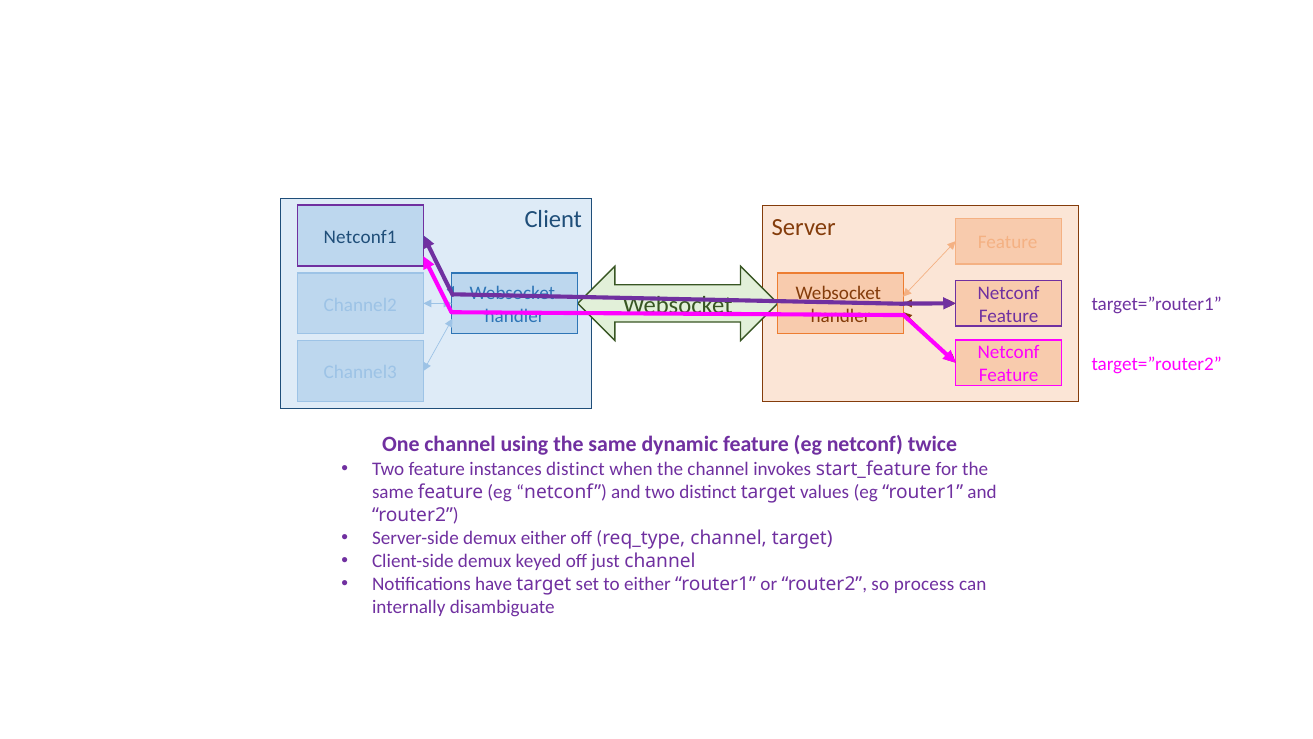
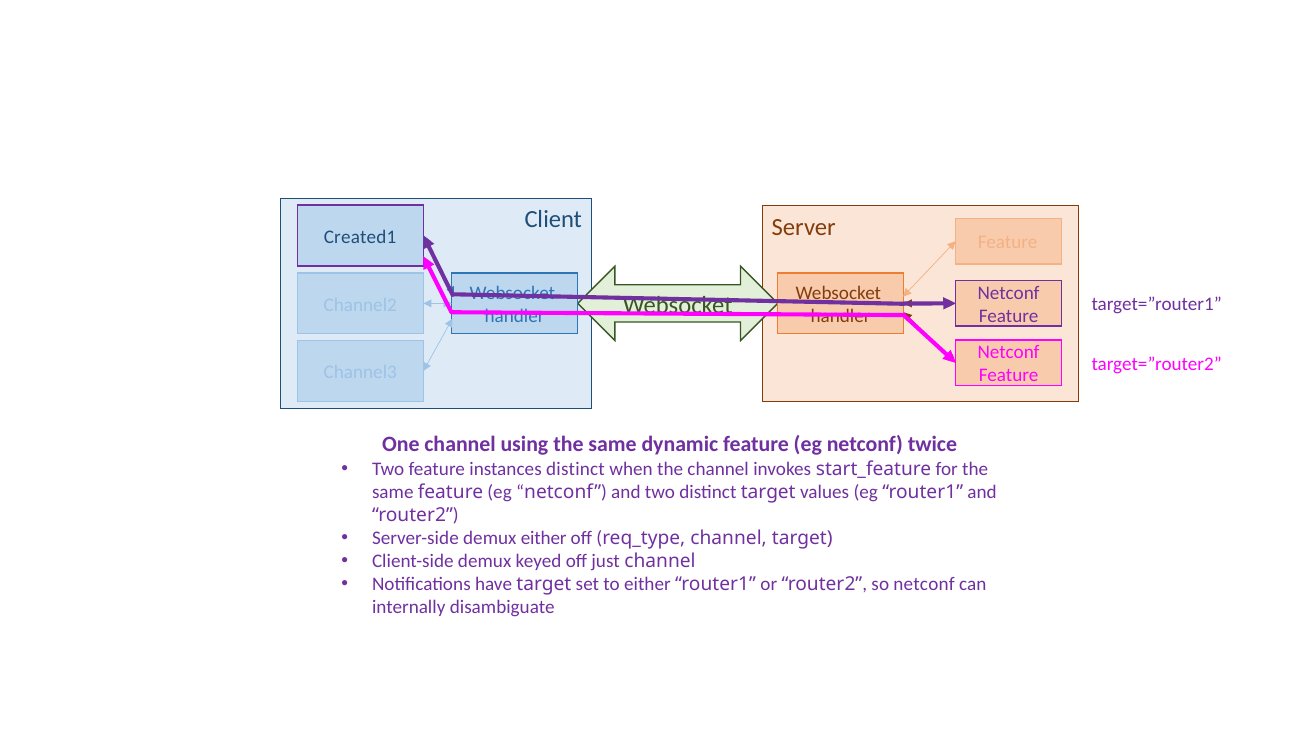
Netconf1: Netconf1 -> Created1 (360, 237)
so process: process -> netconf (924, 584)
